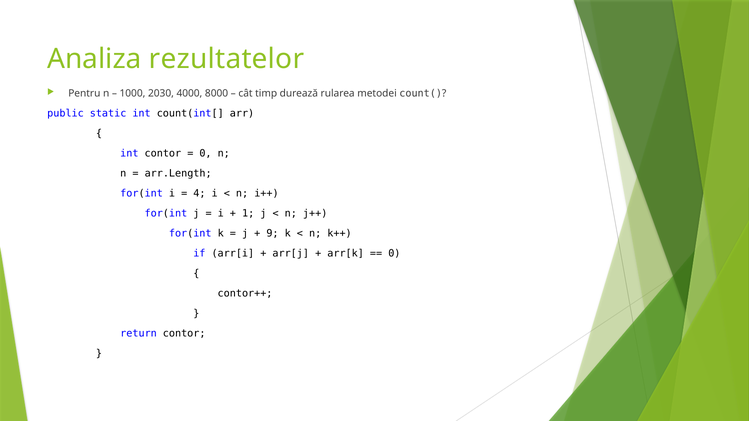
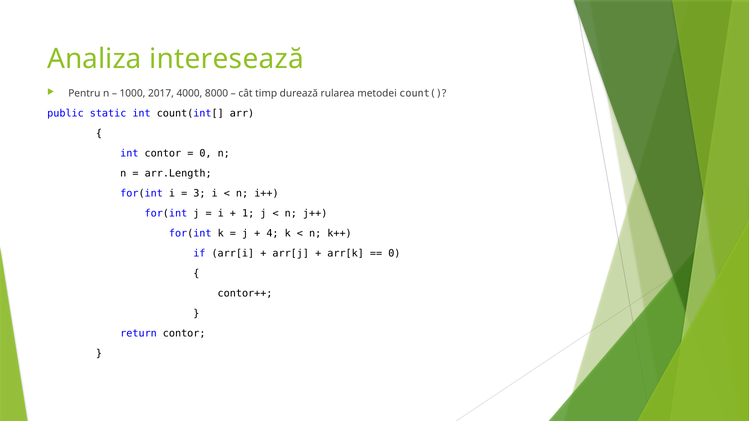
rezultatelor: rezultatelor -> interesează (227, 59)
2030: 2030 -> 2017 (161, 94)
4: 4 -> 3 (199, 194)
9: 9 -> 4 (273, 234)
